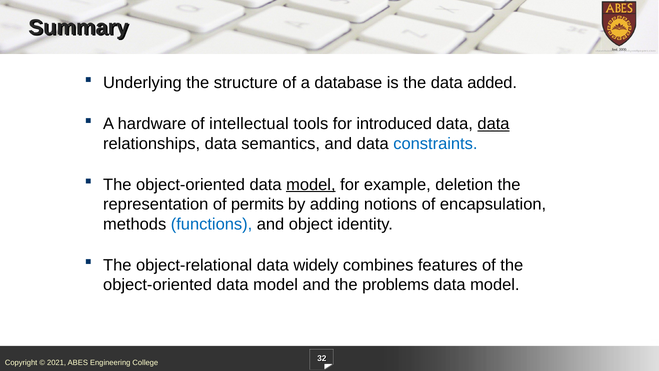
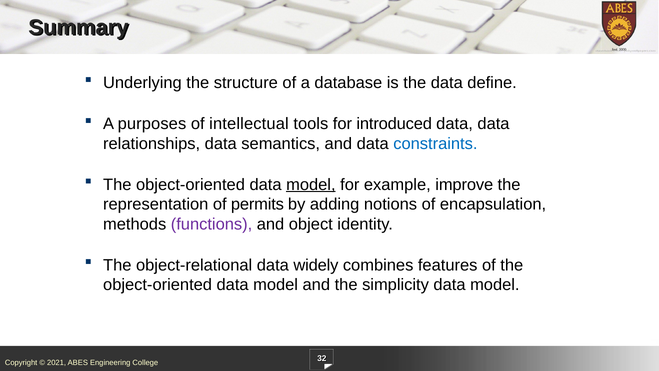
added: added -> define (492, 83)
hardware: hardware -> purposes (152, 124)
data underline: present -> none (494, 124)
deletion: deletion -> improve (464, 184)
functions colour: blue -> purple (212, 224)
problems: problems -> simplicity (396, 285)
